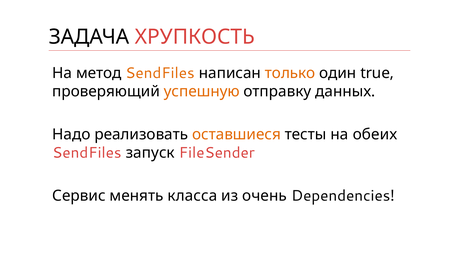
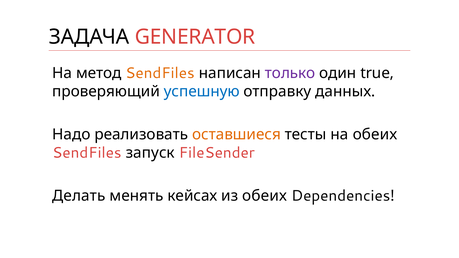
ХРУПКОСТЬ: ХРУПКОСТЬ -> GENERATOR (195, 37)
только colour: orange -> purple (290, 73)
успешную colour: orange -> blue (202, 92)
Сервис: Сервис -> Делать (79, 196)
класса: класса -> кейсах (192, 196)
из очень: очень -> обеих (265, 196)
